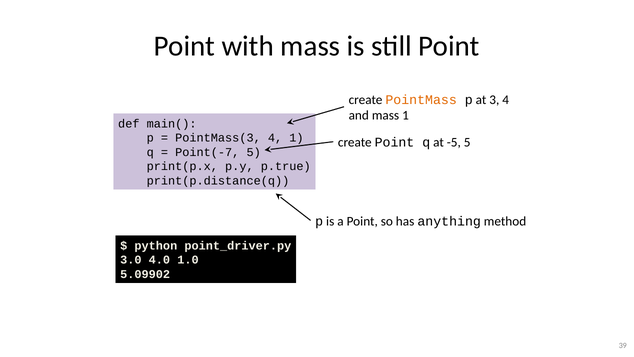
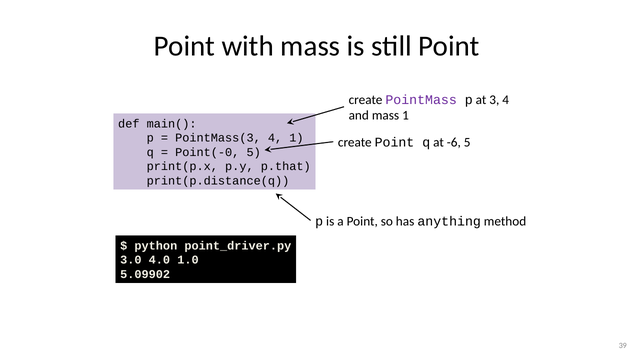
PointMass colour: orange -> purple (421, 100)
-5: -5 -> -6 (454, 142)
Point(-7: Point(-7 -> Point(-0 (207, 152)
p.true: p.true -> p.that (286, 166)
